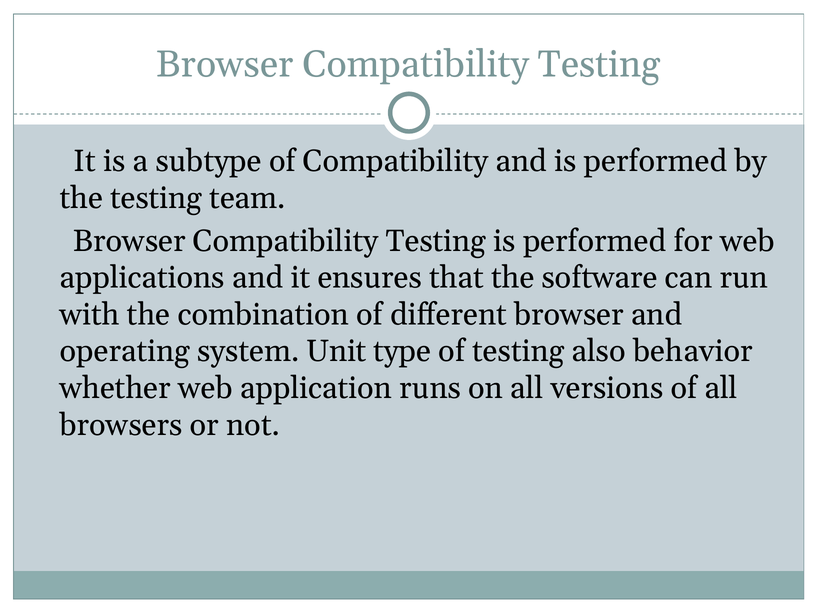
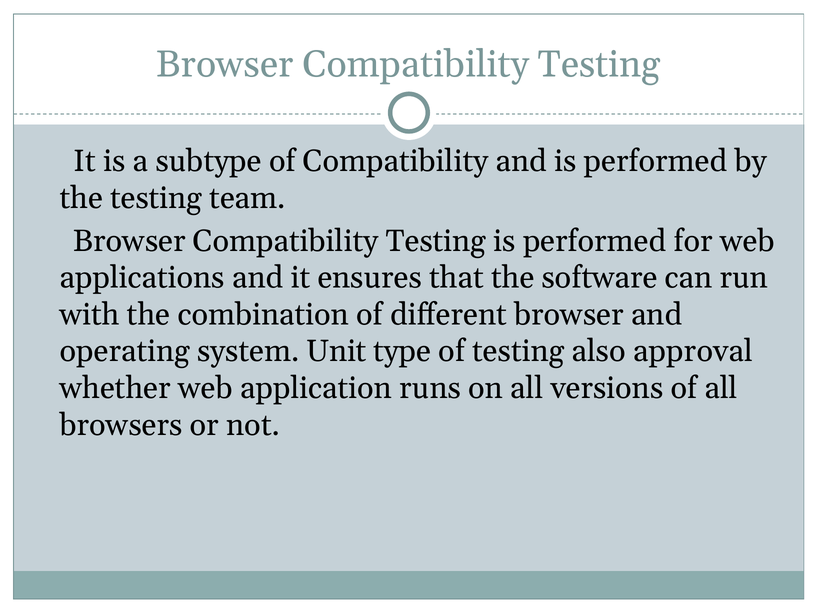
behavior: behavior -> approval (693, 352)
